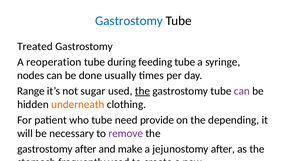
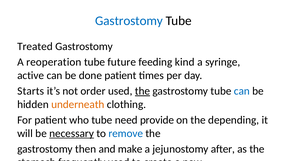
during: during -> future (122, 62)
feeding tube: tube -> kind (185, 62)
nodes: nodes -> active (31, 76)
done usually: usually -> patient (120, 76)
Range: Range -> Starts (31, 91)
sugar: sugar -> order (93, 91)
can colour: purple -> blue (242, 91)
necessary underline: none -> present (72, 134)
remove colour: purple -> blue (126, 134)
gastrostomy after: after -> then (86, 149)
